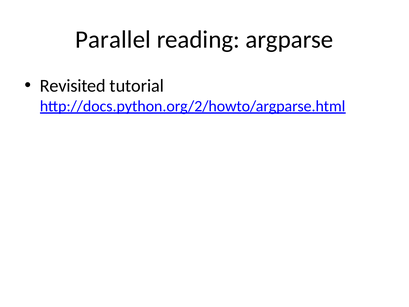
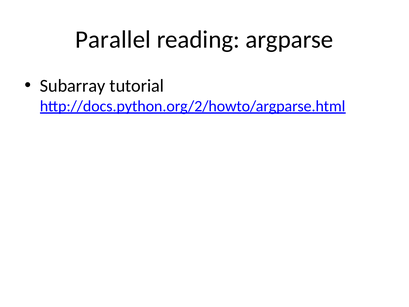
Revisited: Revisited -> Subarray (73, 86)
